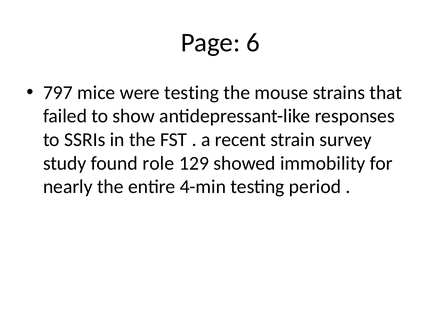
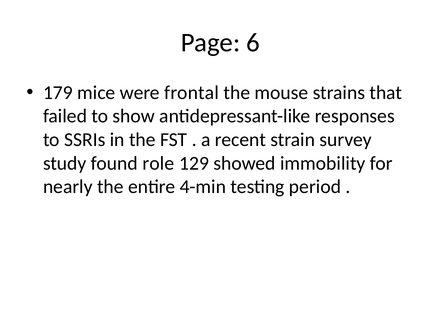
797: 797 -> 179 (58, 93)
were testing: testing -> frontal (192, 93)
